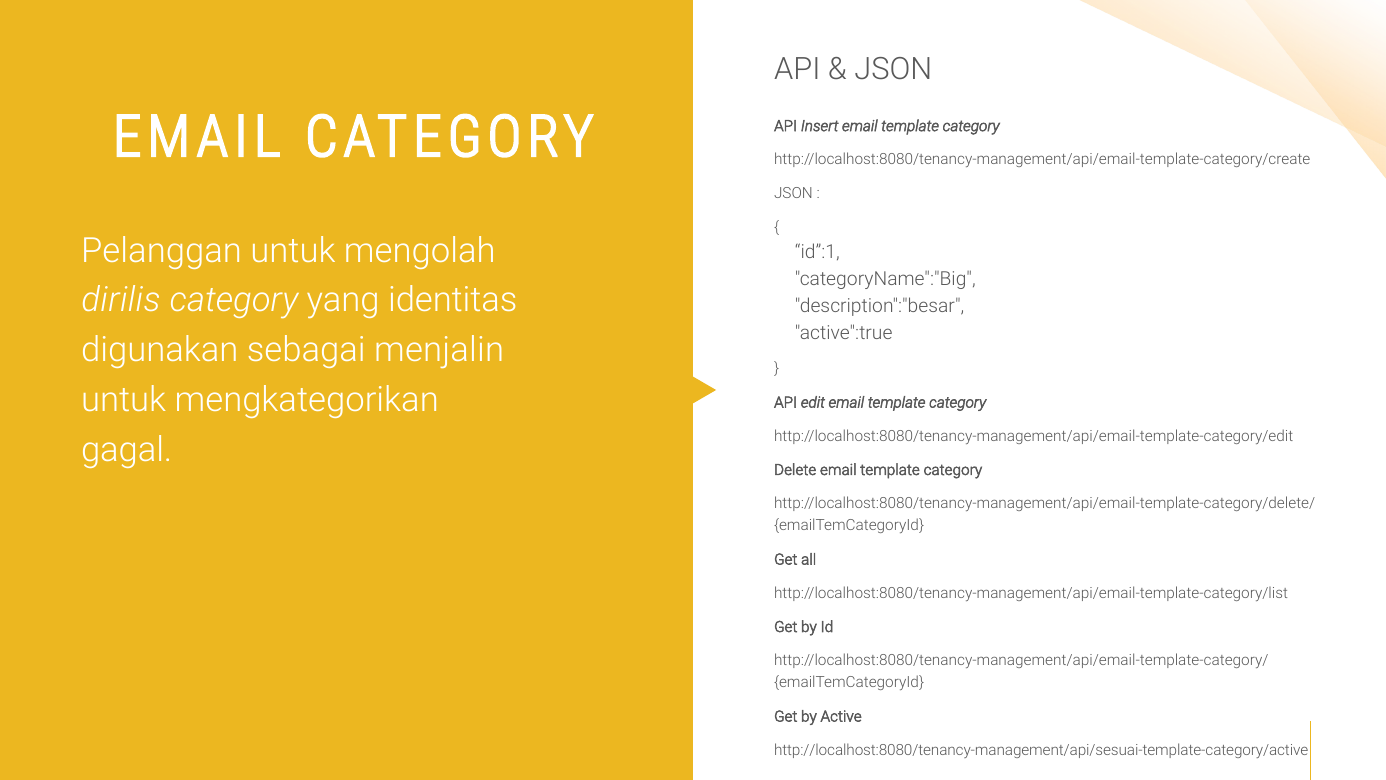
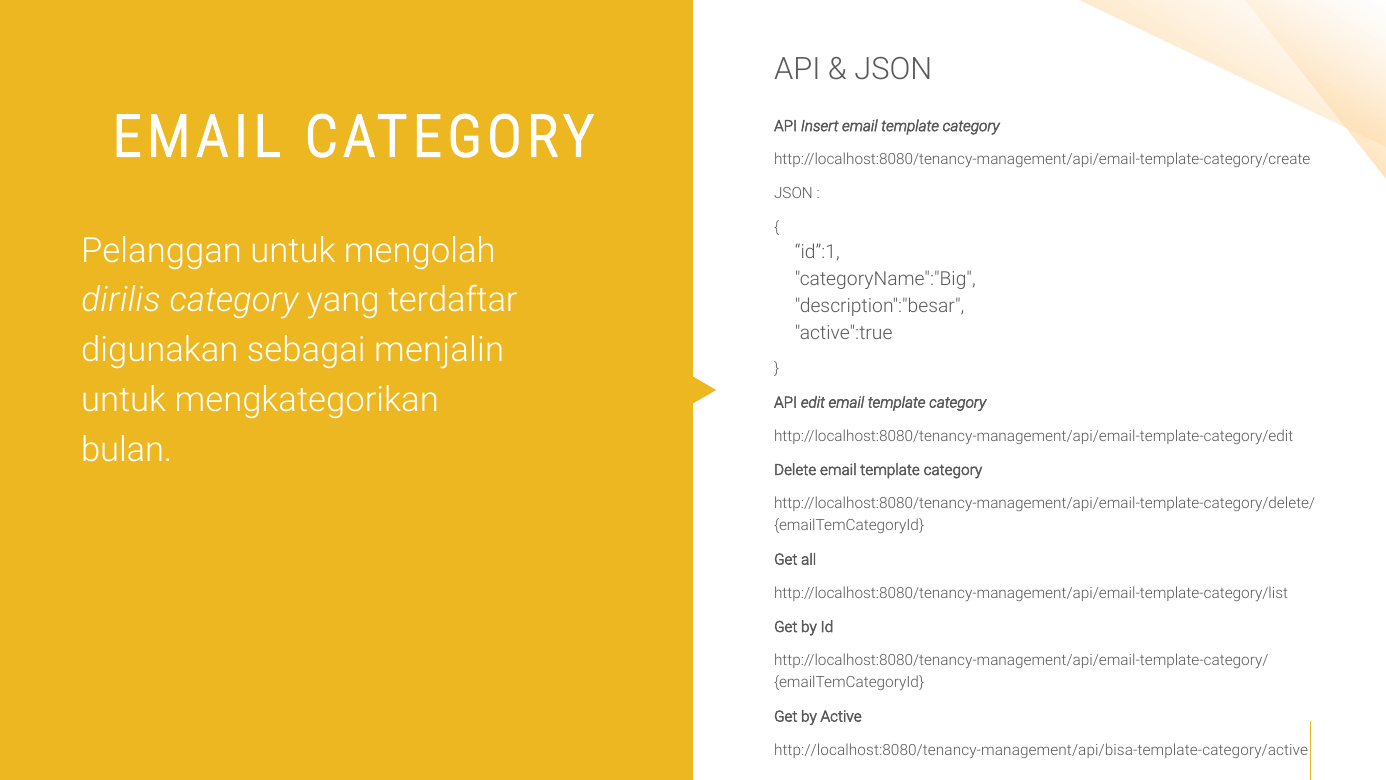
identitas: identitas -> terdaftar (453, 300)
gagal: gagal -> bulan (127, 450)
http://localhost:8080/tenancy-management/api/sesuai-template-category/active: http://localhost:8080/tenancy-management/api/sesuai-template-category/active -> http://localhost:8080/tenancy-management/api/bisa-template-category/active (1041, 750)
